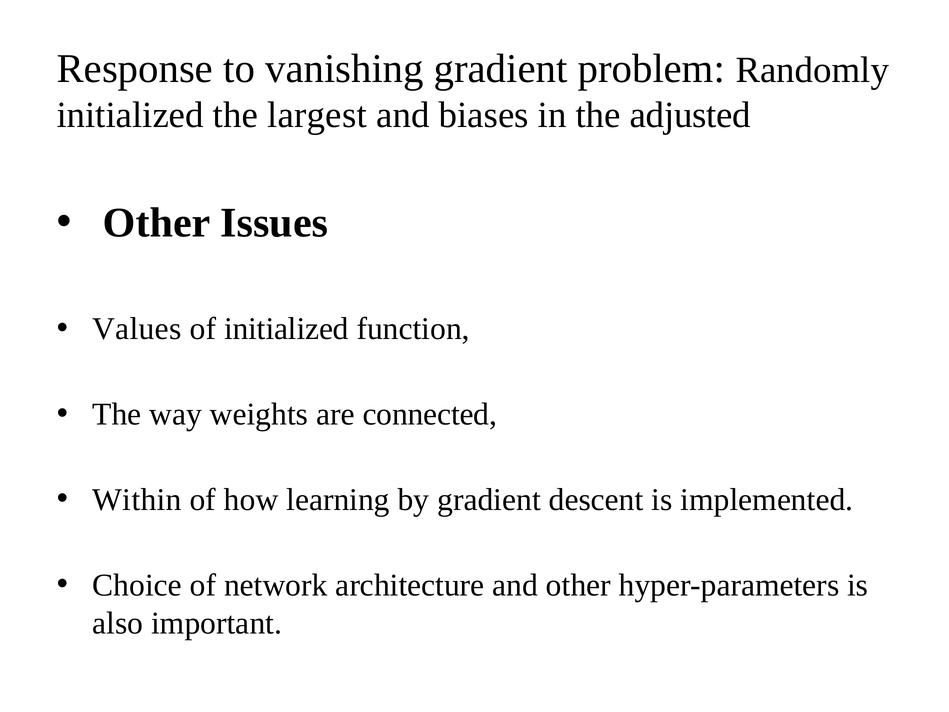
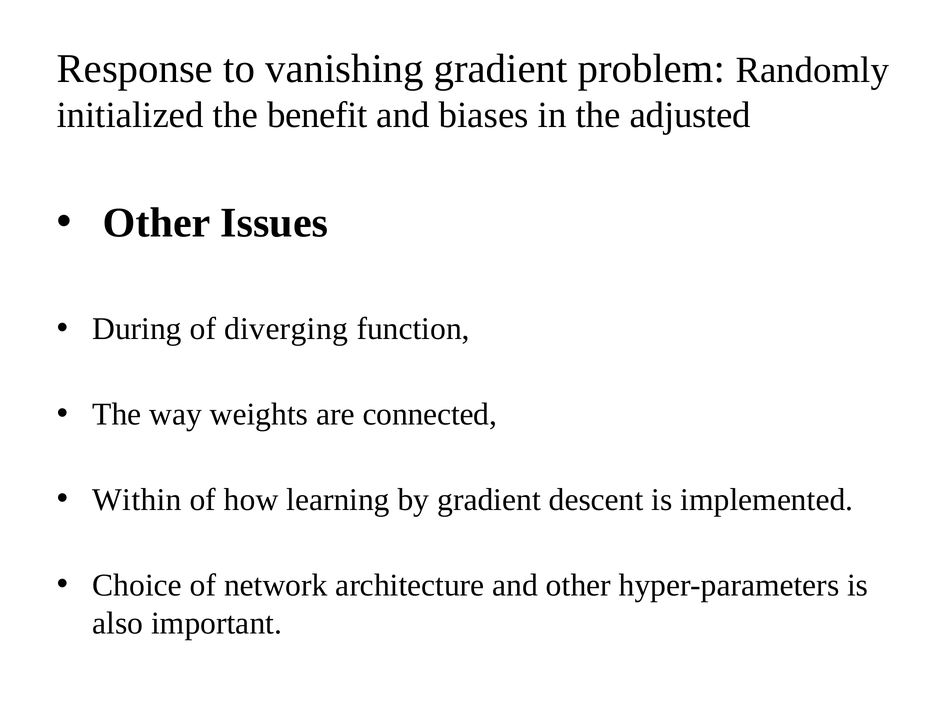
largest: largest -> benefit (317, 115)
Values: Values -> During (137, 329)
of initialized: initialized -> diverging (286, 329)
